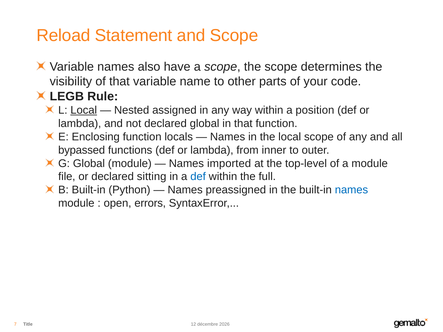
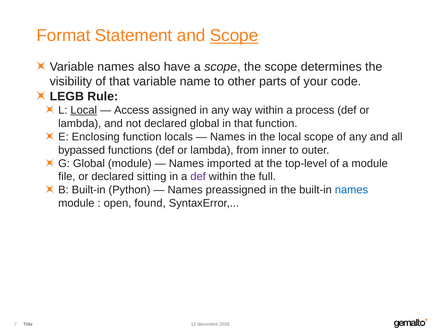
Reload: Reload -> Format (63, 36)
Scope underline: none -> present (234, 36)
Nested: Nested -> Access (132, 110)
position: position -> process (315, 110)
def colour: blue -> purple (198, 177)
errors: errors -> found (150, 203)
